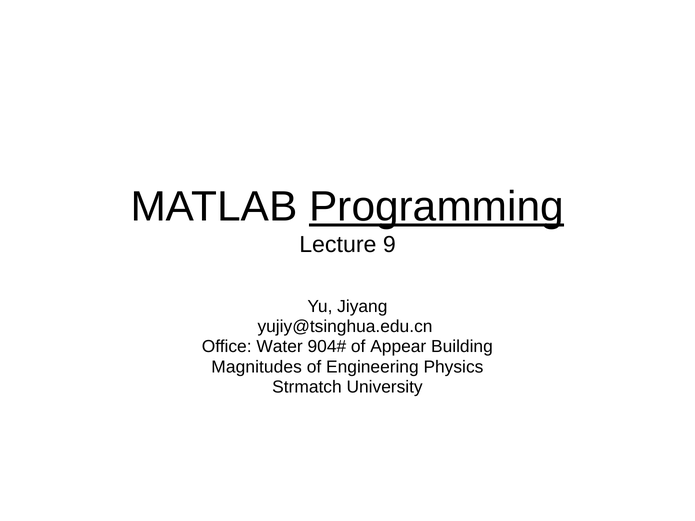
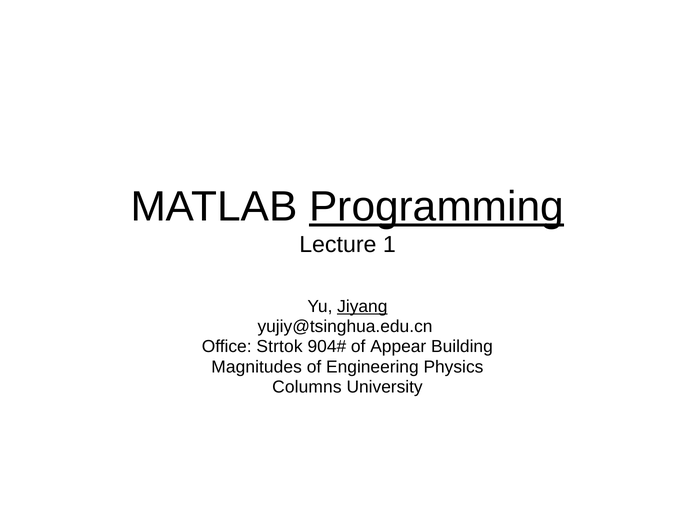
9: 9 -> 1 (389, 245)
Jiyang underline: none -> present (362, 306)
Water: Water -> Strtok (279, 347)
Strmatch: Strmatch -> Columns (307, 387)
